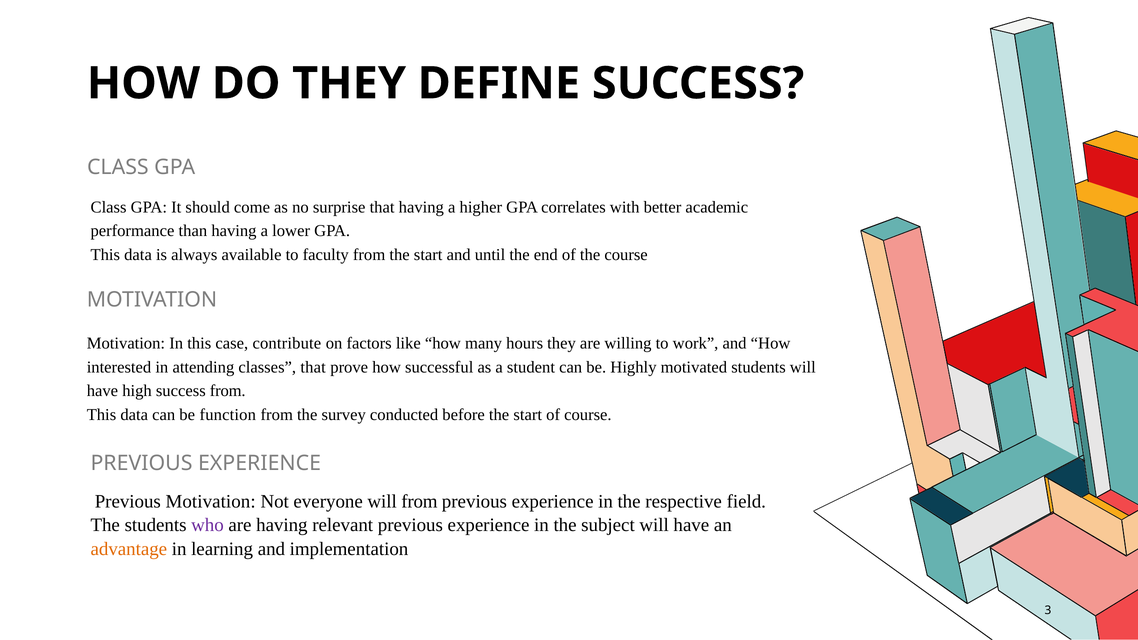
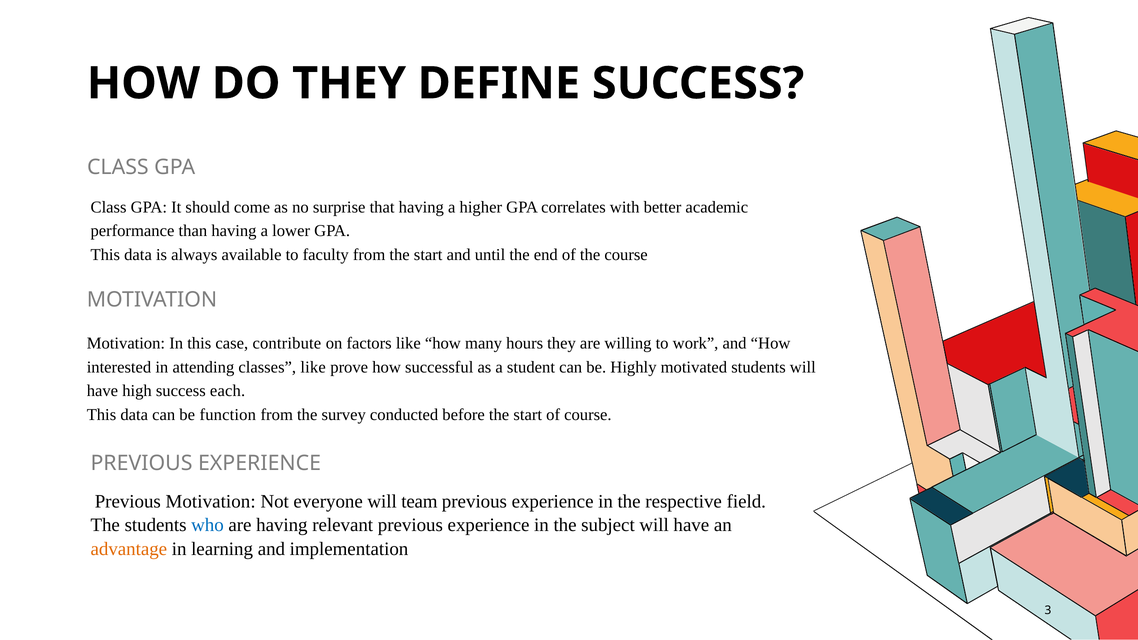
classes that: that -> like (313, 367)
success from: from -> each (228, 391)
will from: from -> team (419, 502)
who colour: purple -> blue (207, 525)
